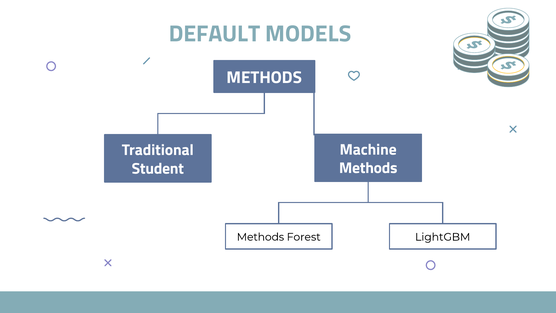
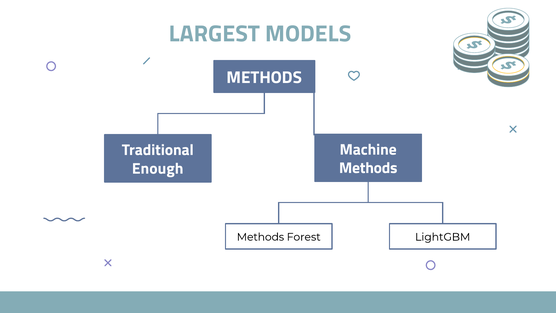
DEFAULT: DEFAULT -> LARGEST (215, 34)
Student: Student -> Enough (158, 169)
